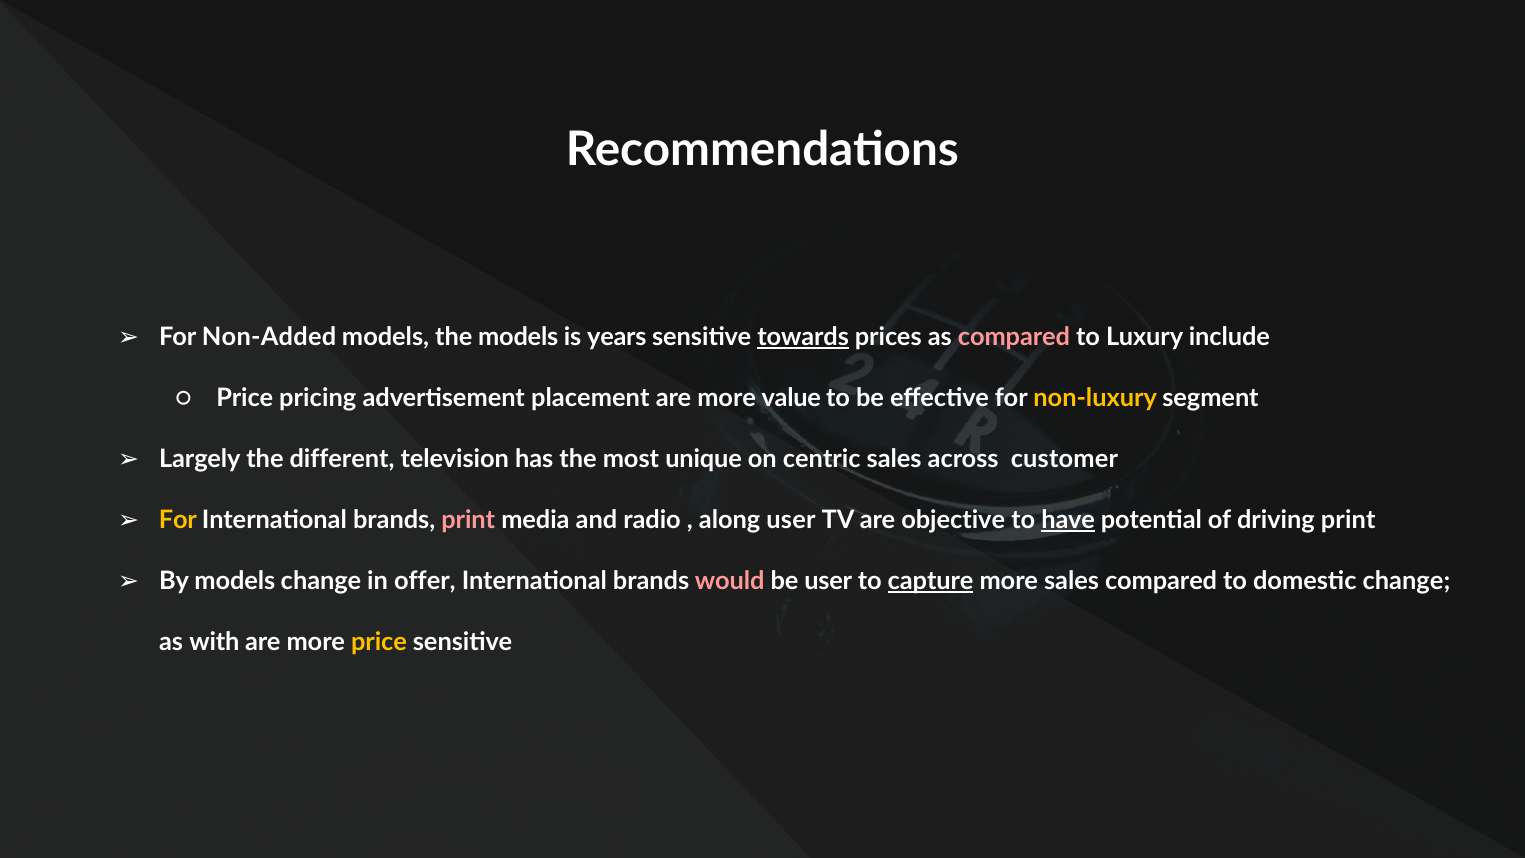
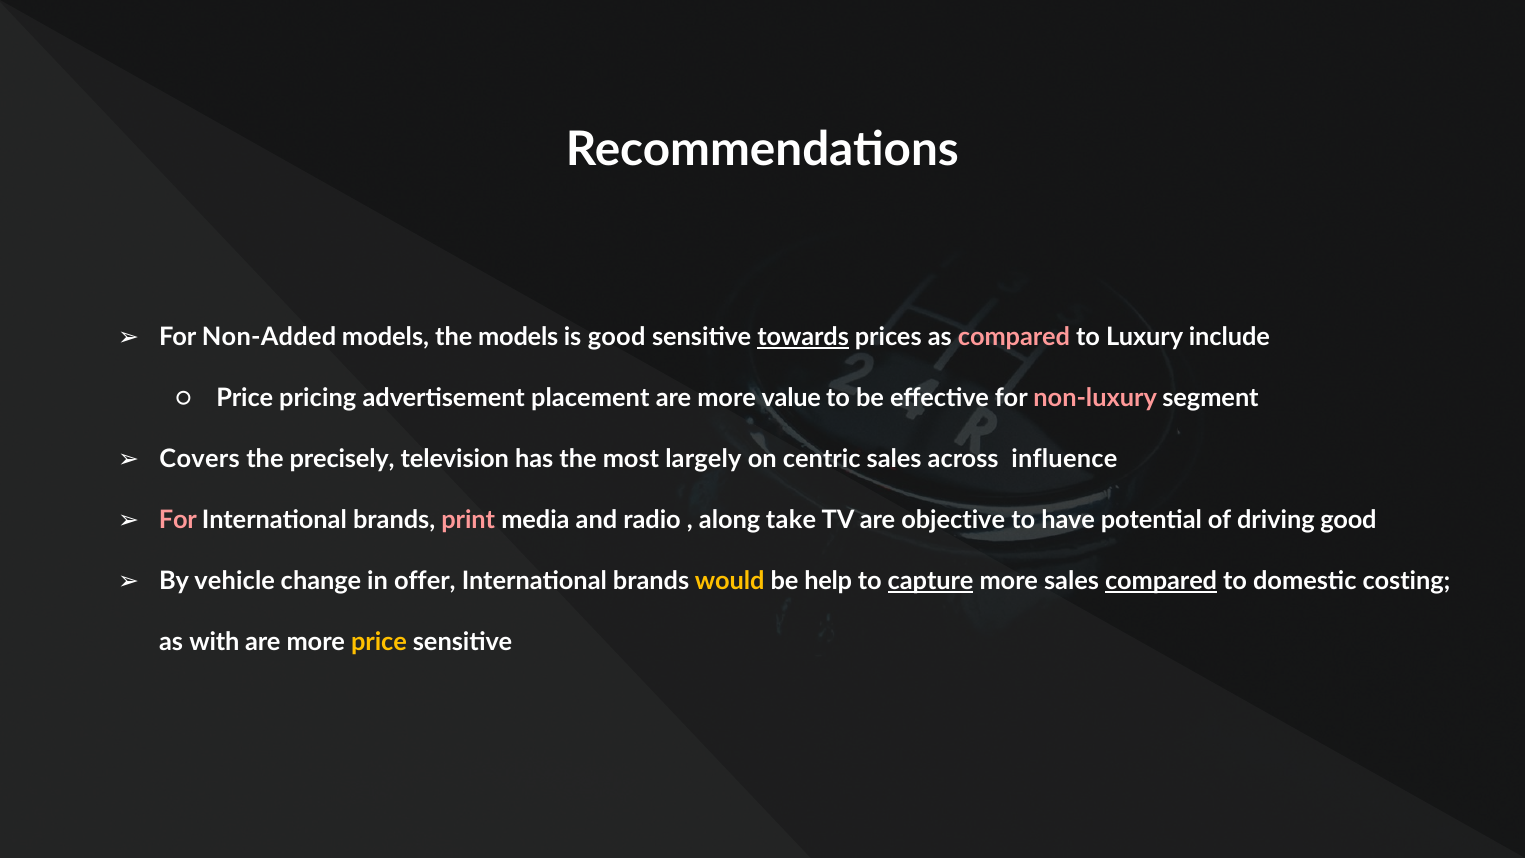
is years: years -> good (617, 337)
non-luxury colour: yellow -> pink (1095, 398)
Largely: Largely -> Covers (200, 459)
different: different -> precisely (342, 459)
unique: unique -> largely (703, 459)
customer: customer -> influence (1064, 459)
For colour: yellow -> pink (178, 520)
along user: user -> take (791, 520)
have underline: present -> none (1068, 520)
driving print: print -> good (1348, 520)
By models: models -> vehicle (235, 581)
would colour: pink -> yellow (730, 581)
be user: user -> help (828, 581)
compared underline: none -> present (1161, 581)
domestic change: change -> costing (1407, 581)
